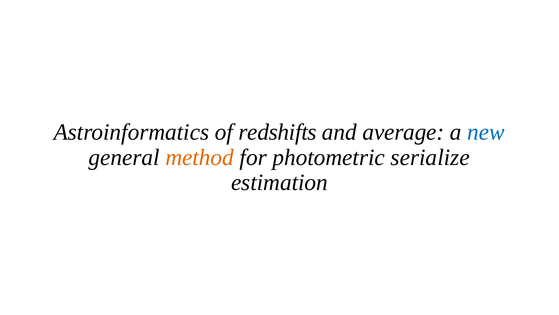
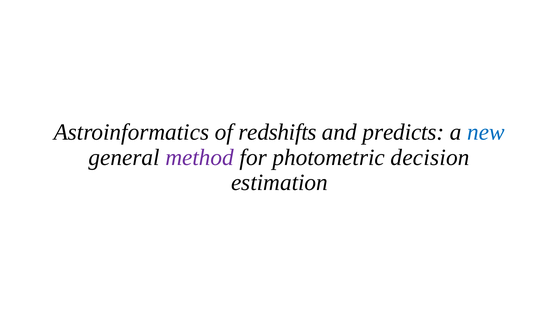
average: average -> predicts (403, 132)
method colour: orange -> purple (200, 157)
serialize: serialize -> decision (430, 157)
